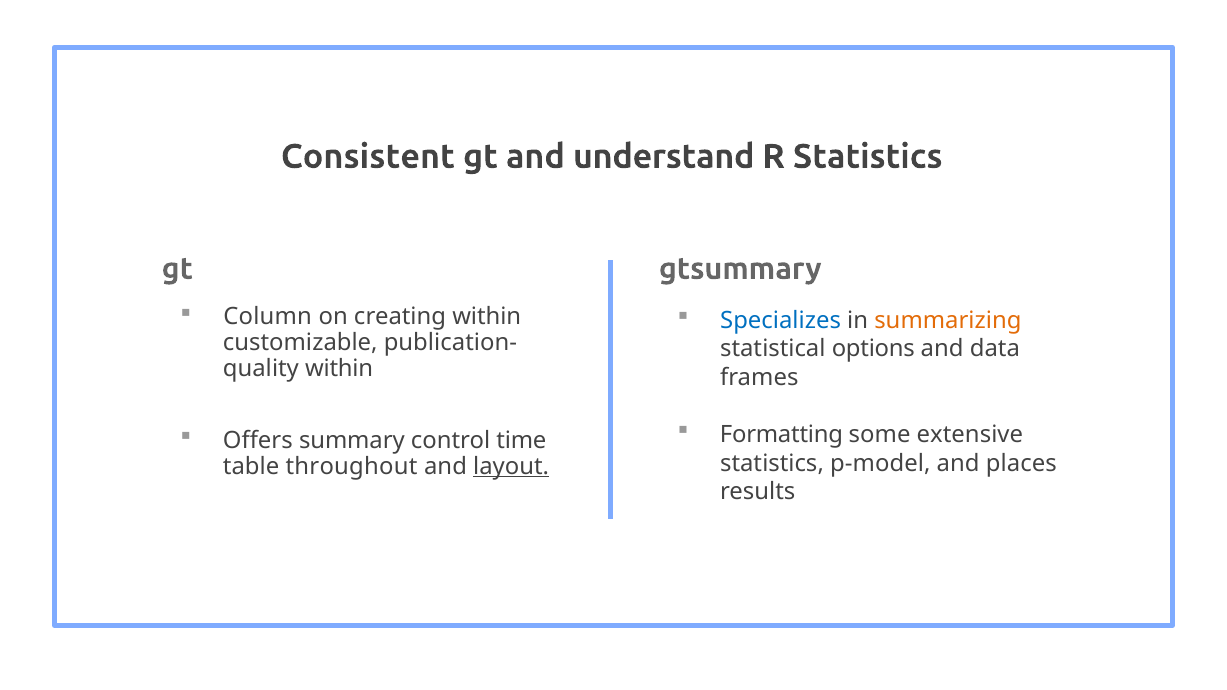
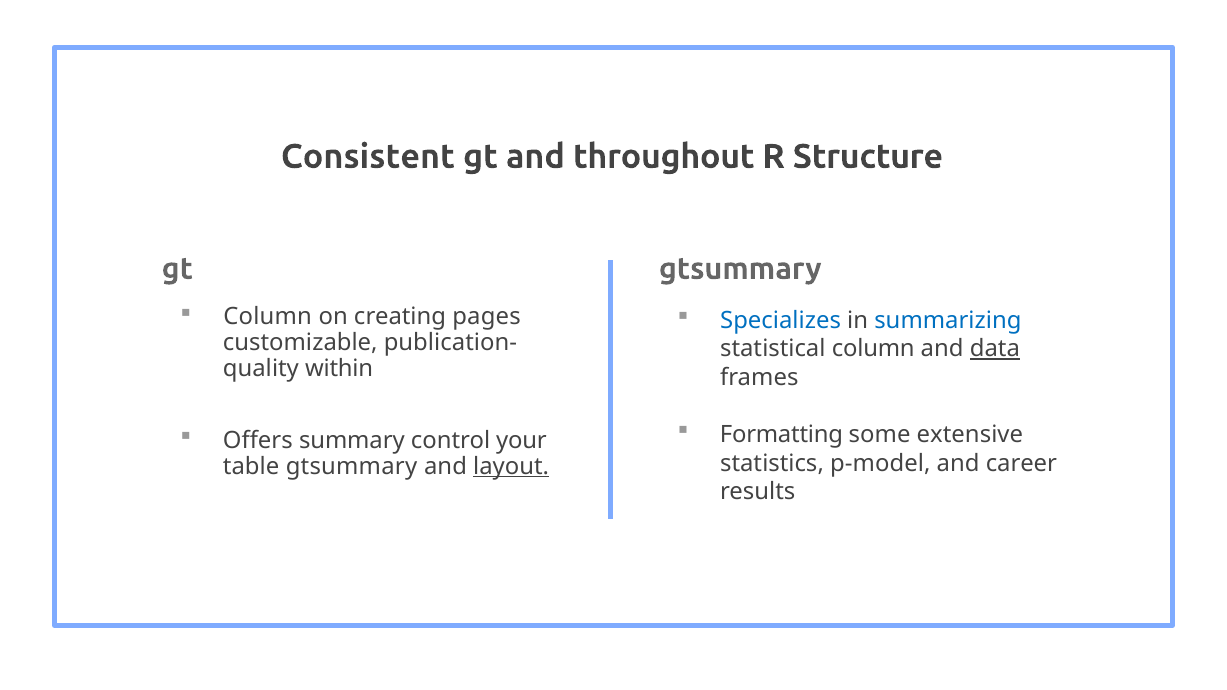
understand: understand -> throughout (664, 157)
R Statistics: Statistics -> Structure (868, 157)
creating within: within -> pages (487, 317)
summarizing colour: orange -> blue (948, 320)
statistical options: options -> column (873, 349)
data underline: none -> present (995, 349)
time: time -> your (521, 441)
places: places -> career (1021, 464)
table throughout: throughout -> gtsummary (351, 467)
